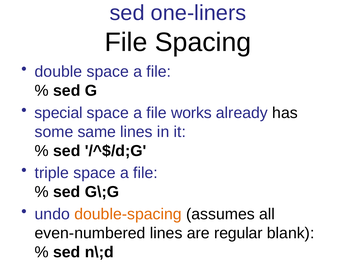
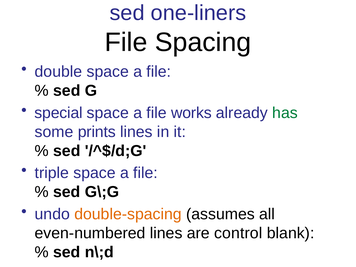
has colour: black -> green (285, 113)
same: same -> prints (97, 132)
regular: regular -> control (238, 233)
